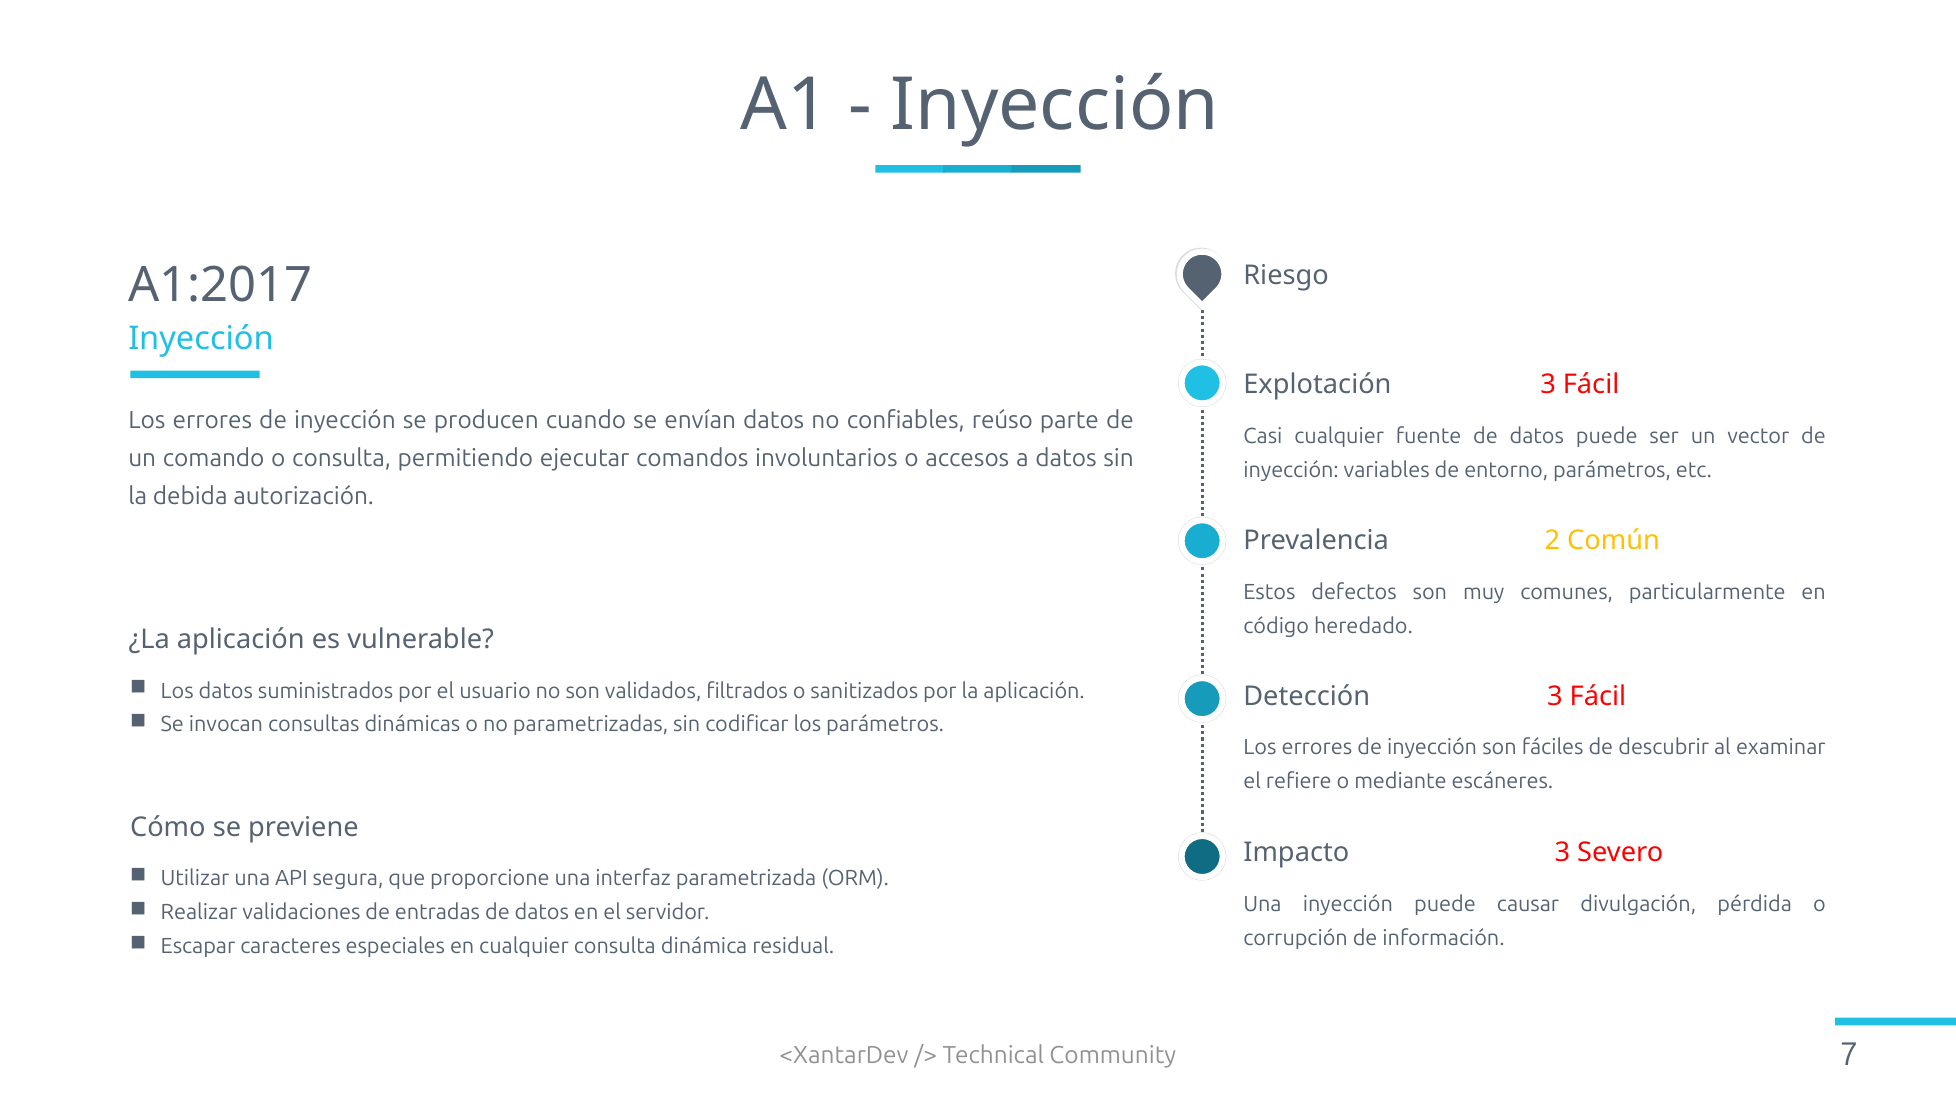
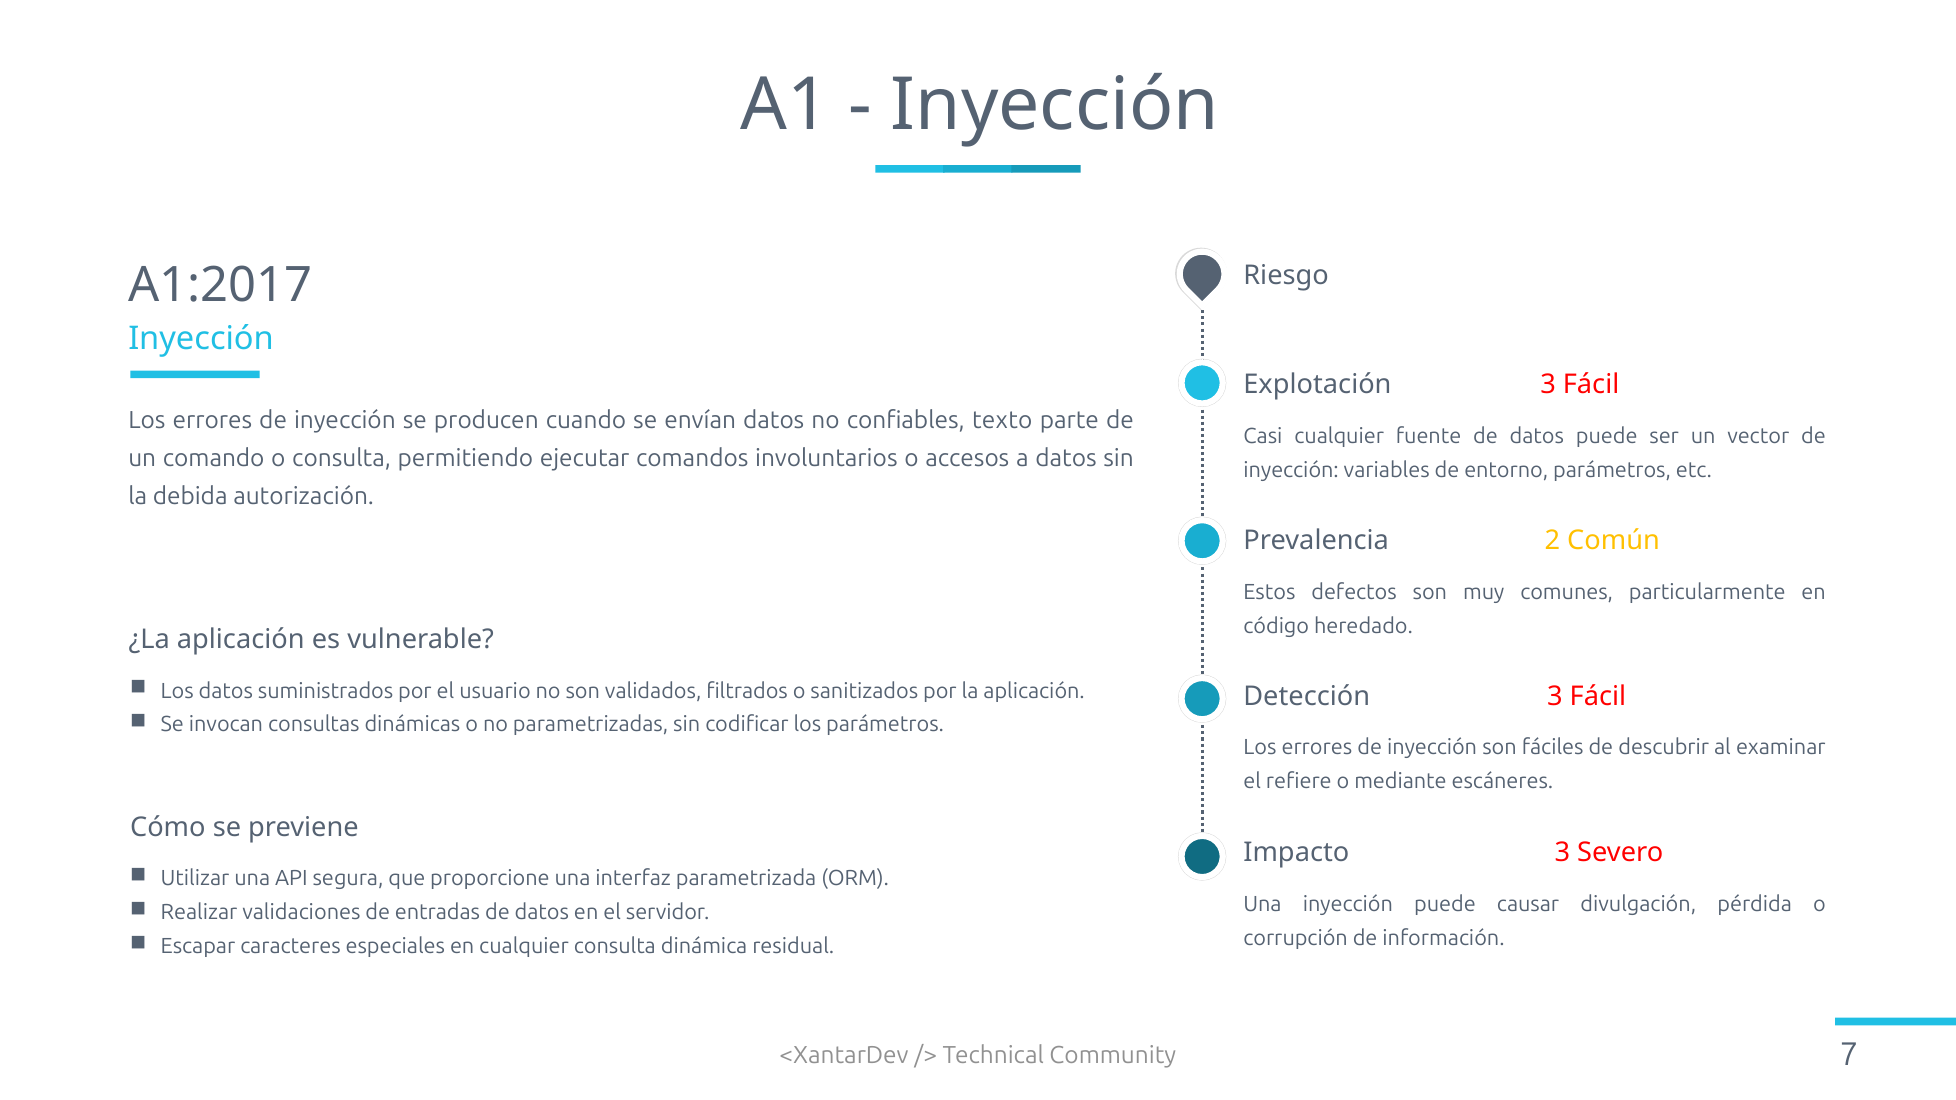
reúso: reúso -> texto (1002, 420)
